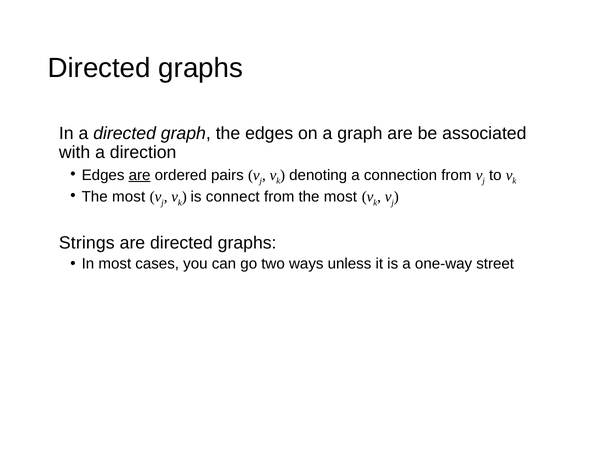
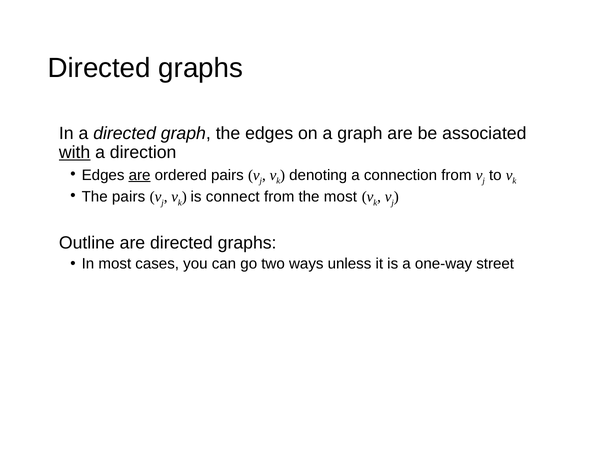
with underline: none -> present (75, 152)
most: most -> pairs (129, 197)
Strings: Strings -> Outline (87, 243)
